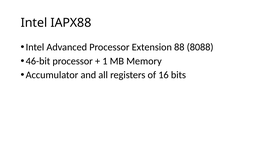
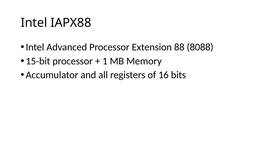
46-bit: 46-bit -> 15-bit (38, 61)
